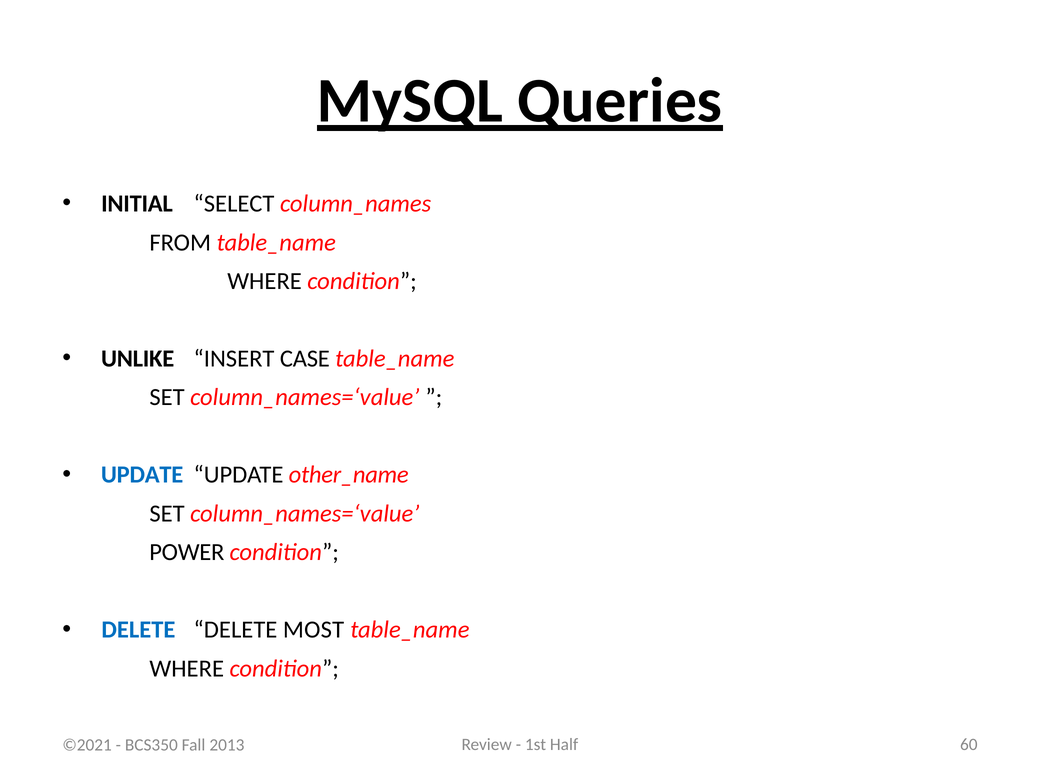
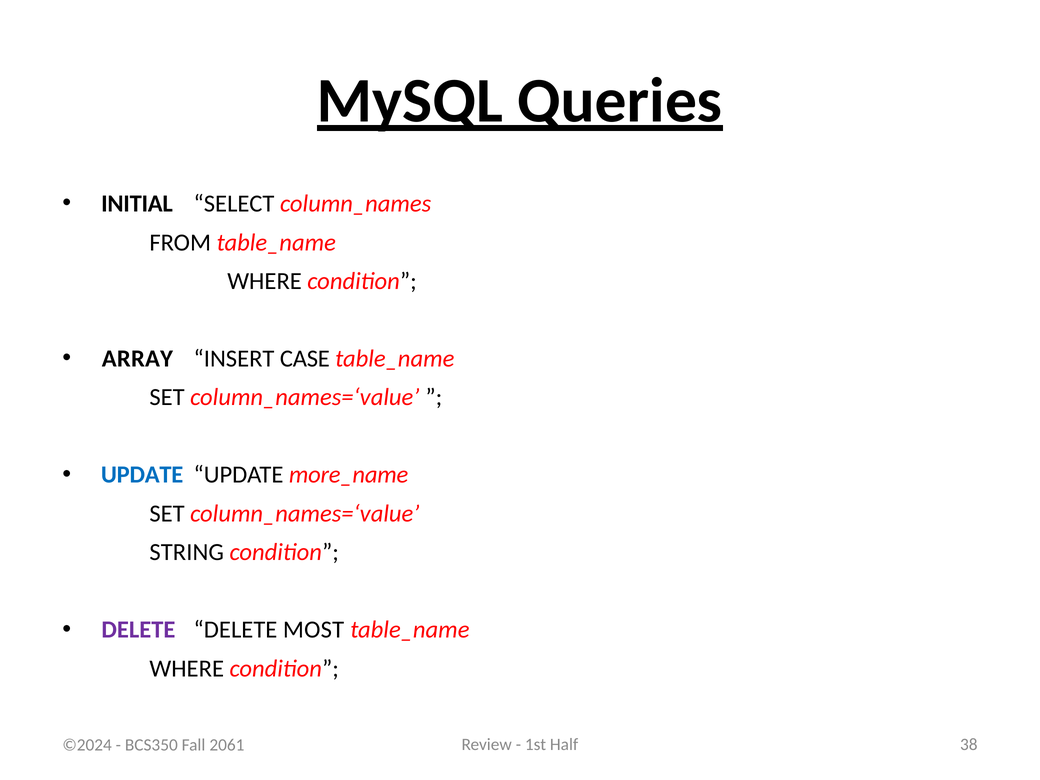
UNLIKE: UNLIKE -> ARRAY (137, 359)
other_name: other_name -> more_name (349, 475)
POWER: POWER -> STRING (187, 552)
DELETE colour: blue -> purple (138, 630)
60: 60 -> 38 (969, 745)
©2021: ©2021 -> ©2024 (87, 745)
2013: 2013 -> 2061 (227, 745)
